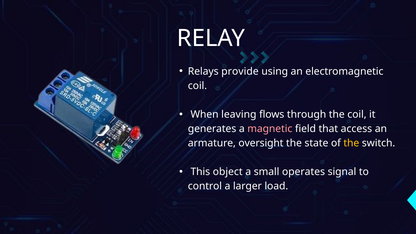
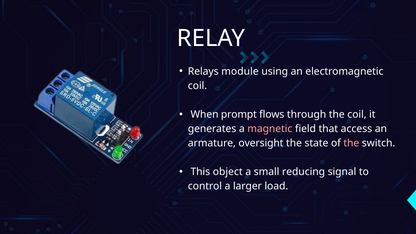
provide: provide -> module (240, 71)
leaving: leaving -> prompt (239, 114)
the colour: yellow -> pink (351, 143)
operates: operates -> reducing (304, 172)
